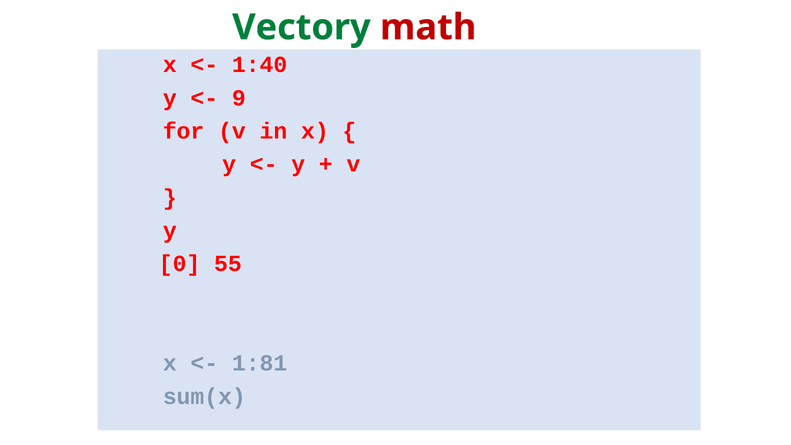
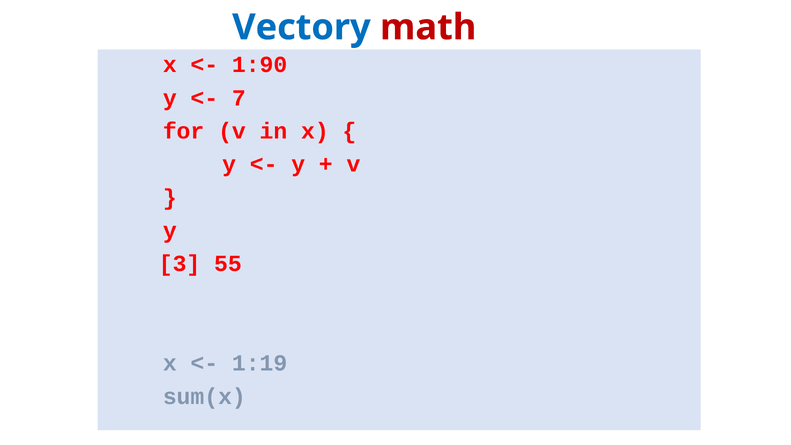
Vectory colour: green -> blue (301, 27)
1:40: 1:40 -> 1:90 (260, 65)
9: 9 -> 7 (239, 98)
0: 0 -> 3 (180, 264)
1:81: 1:81 -> 1:19 (260, 363)
